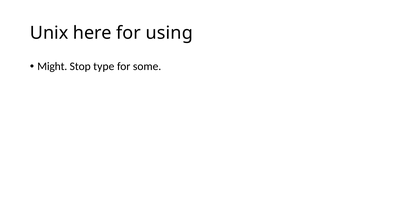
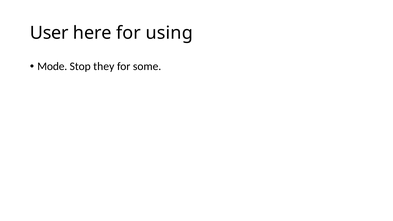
Unix: Unix -> User (49, 33)
Might: Might -> Mode (52, 66)
type: type -> they (104, 66)
